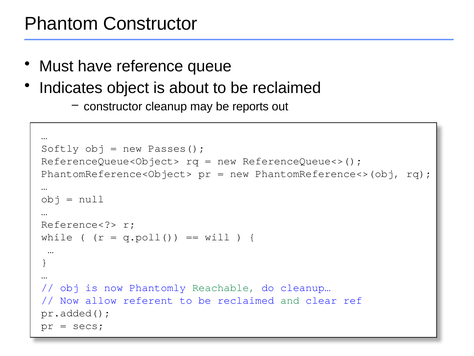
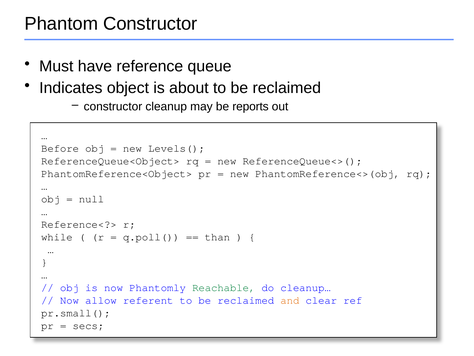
Softly: Softly -> Before (60, 148)
Passes(: Passes( -> Levels( (176, 148)
will: will -> than (217, 237)
and colour: green -> orange (290, 300)
pr.added(: pr.added( -> pr.small( (76, 313)
